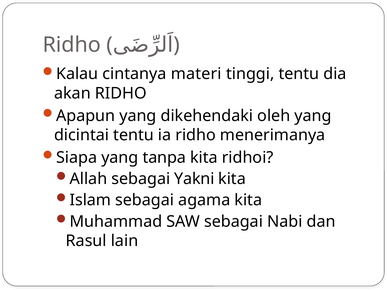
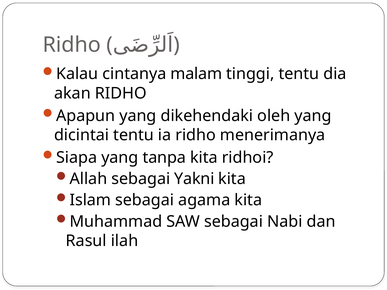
materi: materi -> malam (196, 74)
lain: lain -> ilah (125, 241)
